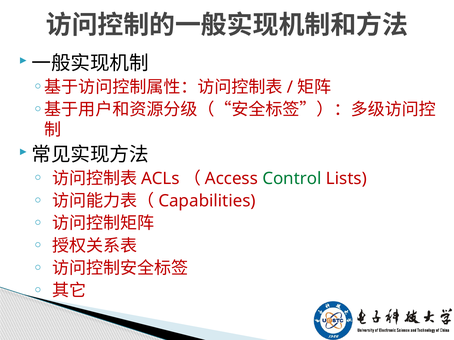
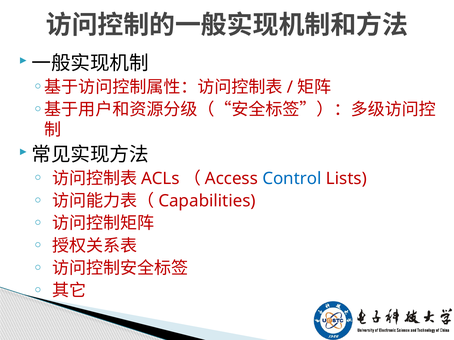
Control colour: green -> blue (292, 179)
